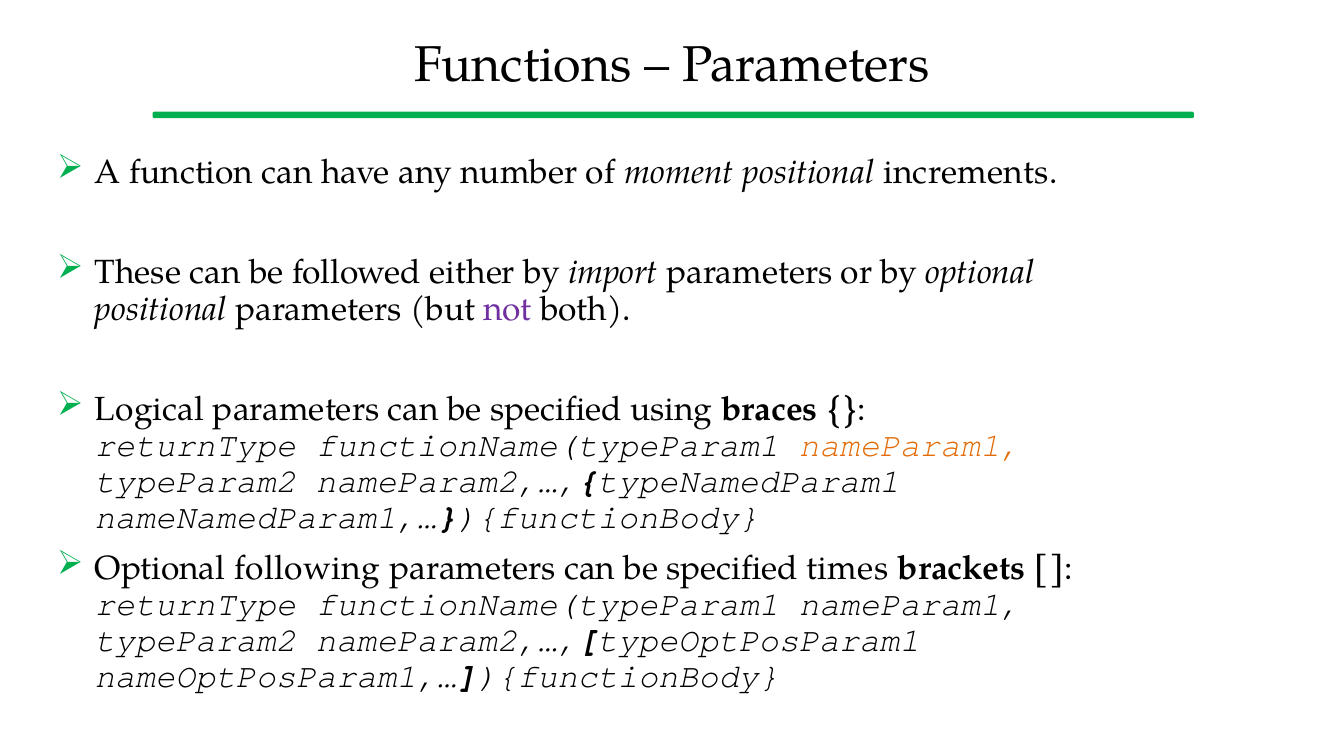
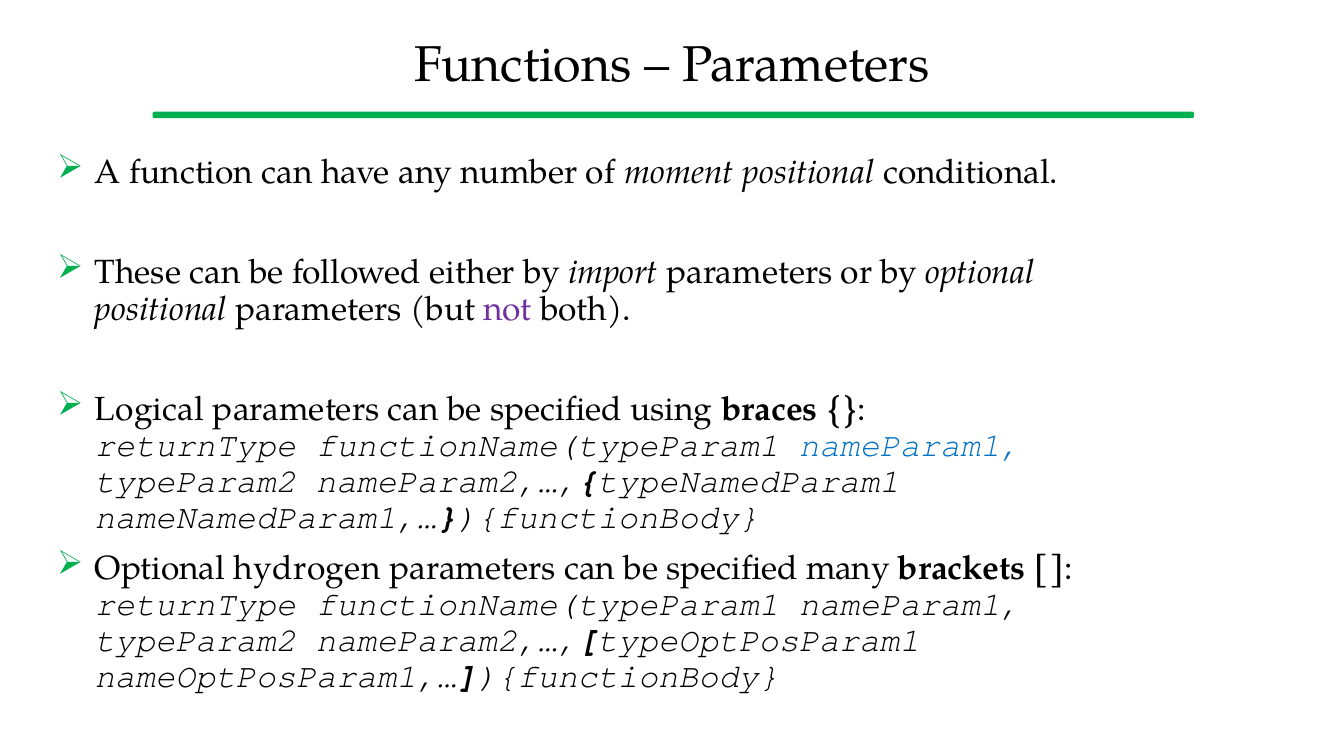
increments: increments -> conditional (971, 173)
nameParam1 colour: orange -> blue (910, 446)
following: following -> hydrogen (307, 568)
times: times -> many (848, 568)
